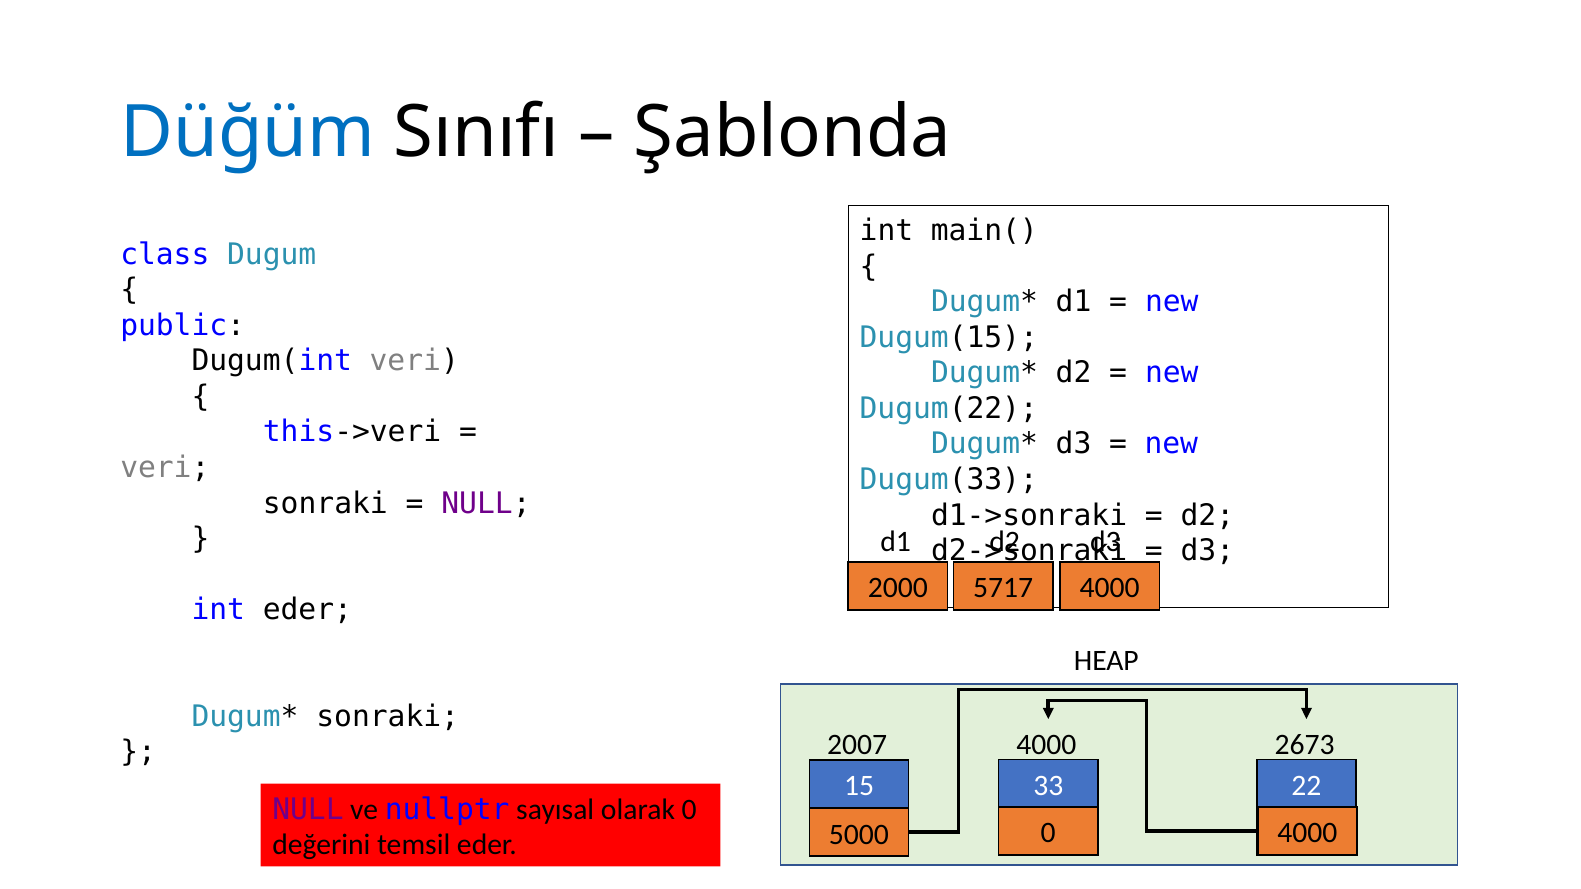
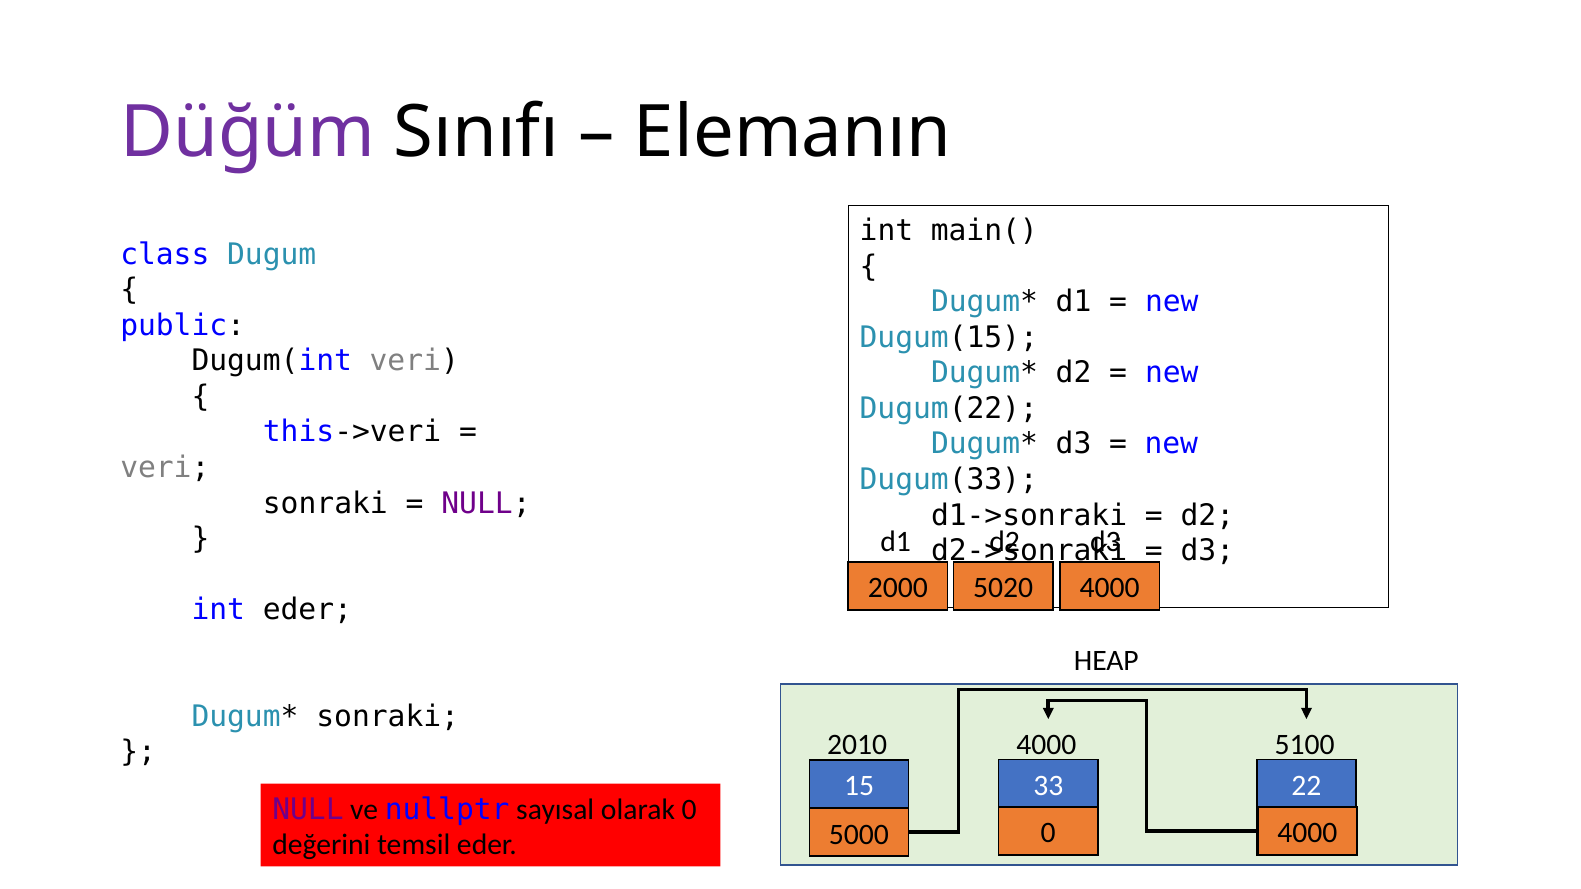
Düğüm colour: blue -> purple (248, 133)
Şablonda: Şablonda -> Elemanın (793, 133)
5717: 5717 -> 5020 (1003, 588)
2673: 2673 -> 5100 (1305, 745)
2007: 2007 -> 2010 (857, 745)
